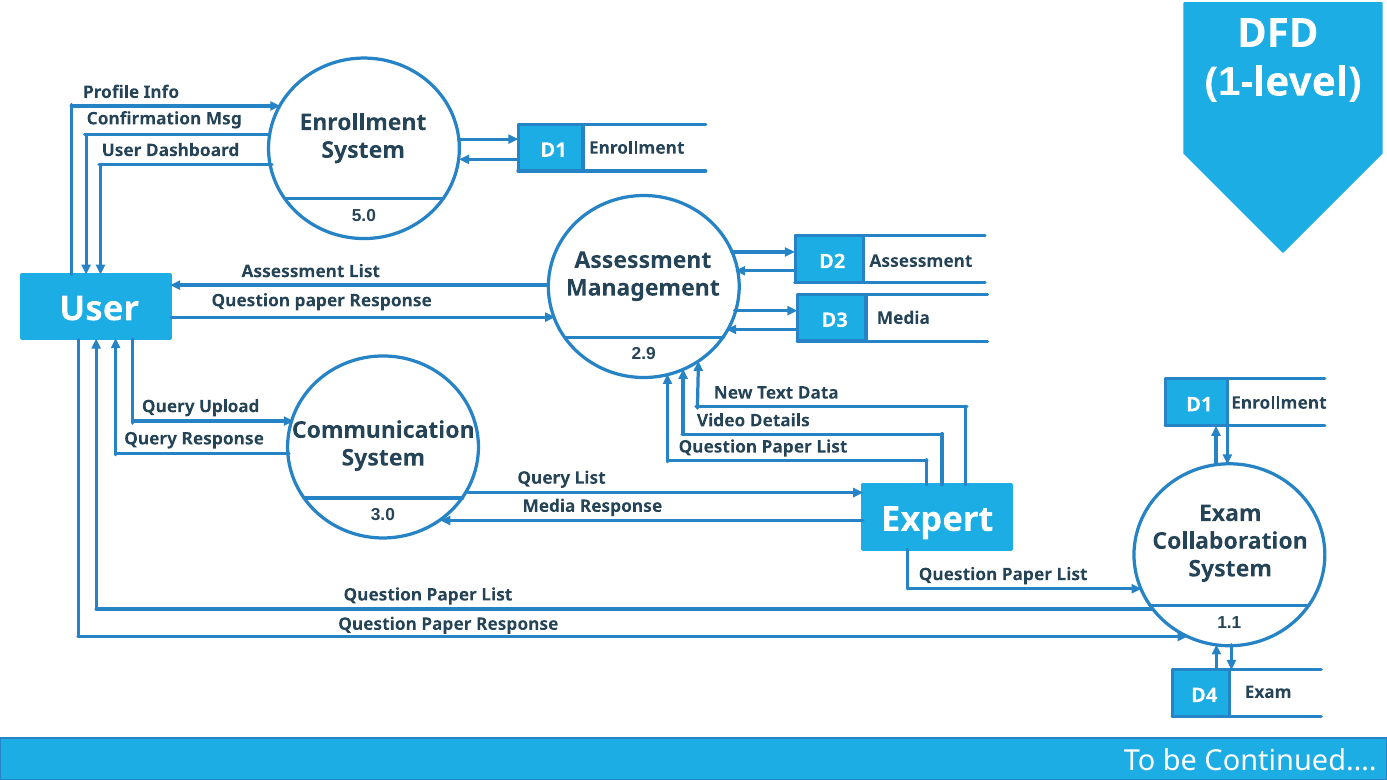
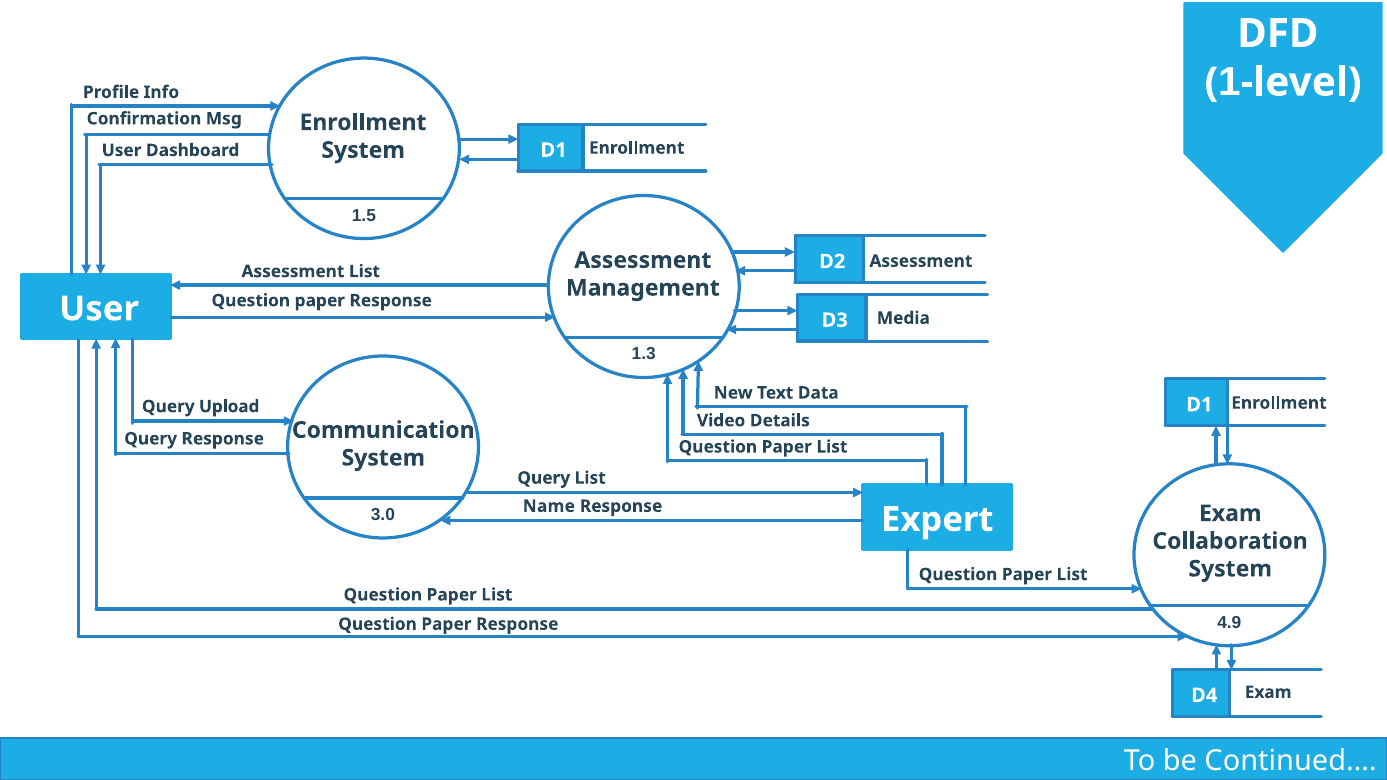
5.0: 5.0 -> 1.5 (364, 216)
2.9: 2.9 -> 1.3 (644, 354)
Media: Media -> Name (549, 506)
1.1: 1.1 -> 4.9 (1229, 623)
